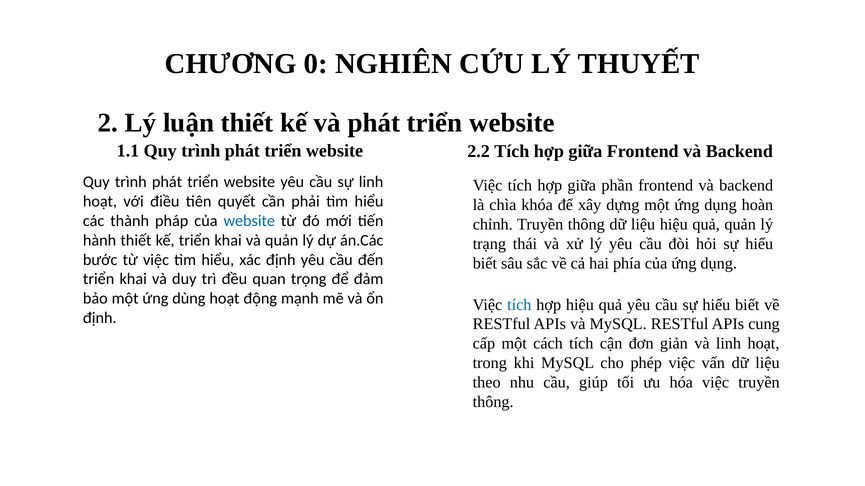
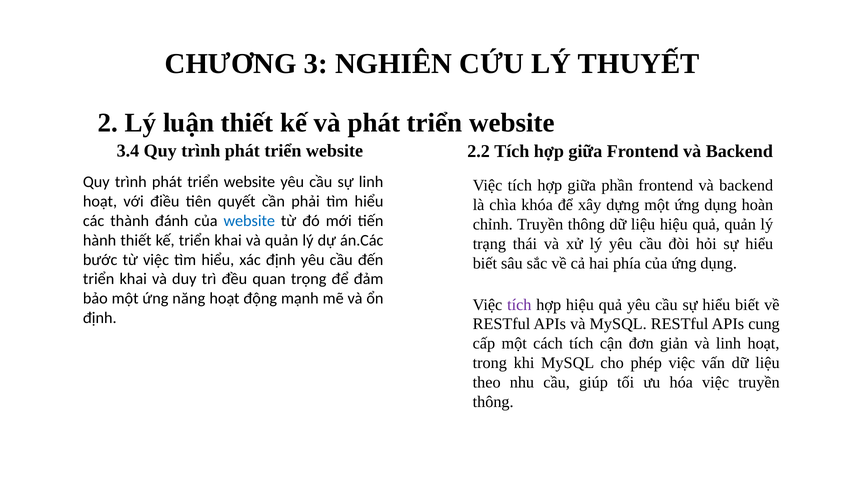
0: 0 -> 3 (316, 64)
1.1: 1.1 -> 3.4 (128, 151)
pháp: pháp -> đánh (172, 221)
dùng: dùng -> năng (189, 299)
tích colour: blue -> purple (519, 305)
